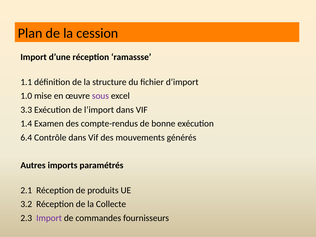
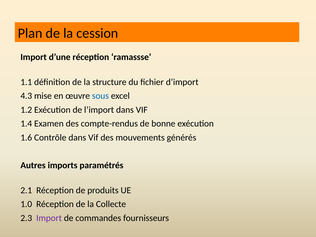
1.0: 1.0 -> 4.3 (26, 96)
sous colour: purple -> blue (100, 96)
3.3: 3.3 -> 1.2 (26, 110)
6.4: 6.4 -> 1.6 (26, 138)
3.2: 3.2 -> 1.0 (26, 204)
